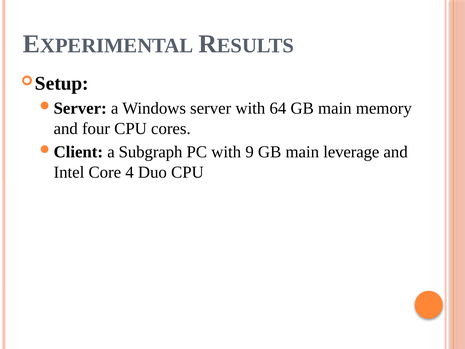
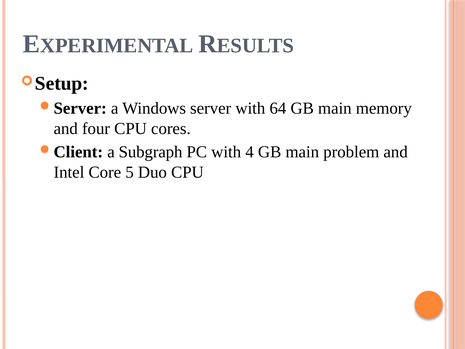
9: 9 -> 4 (250, 152)
leverage: leverage -> problem (351, 152)
4: 4 -> 5 (130, 172)
